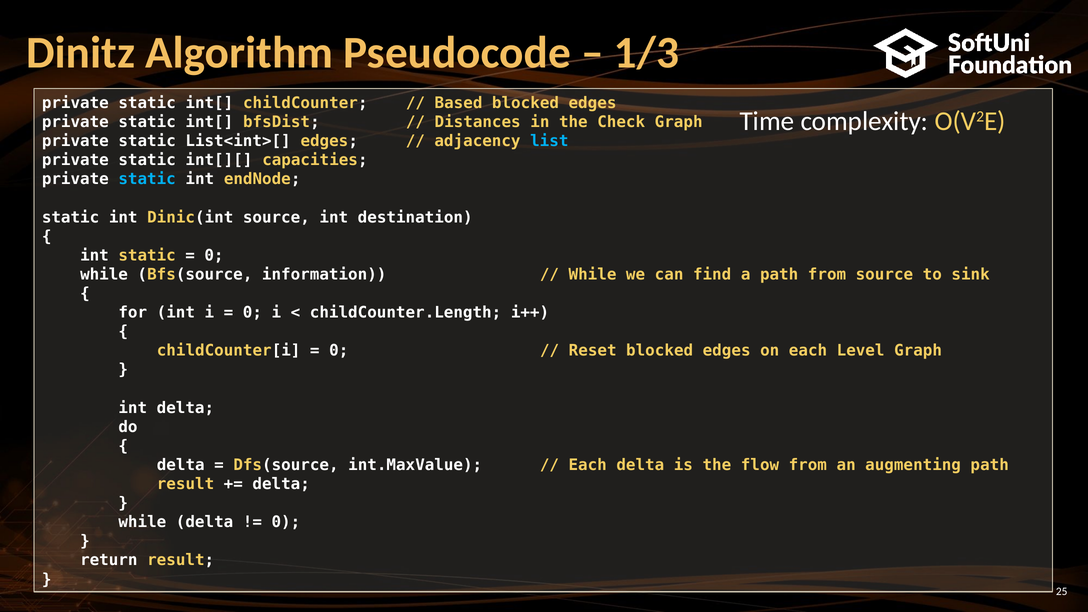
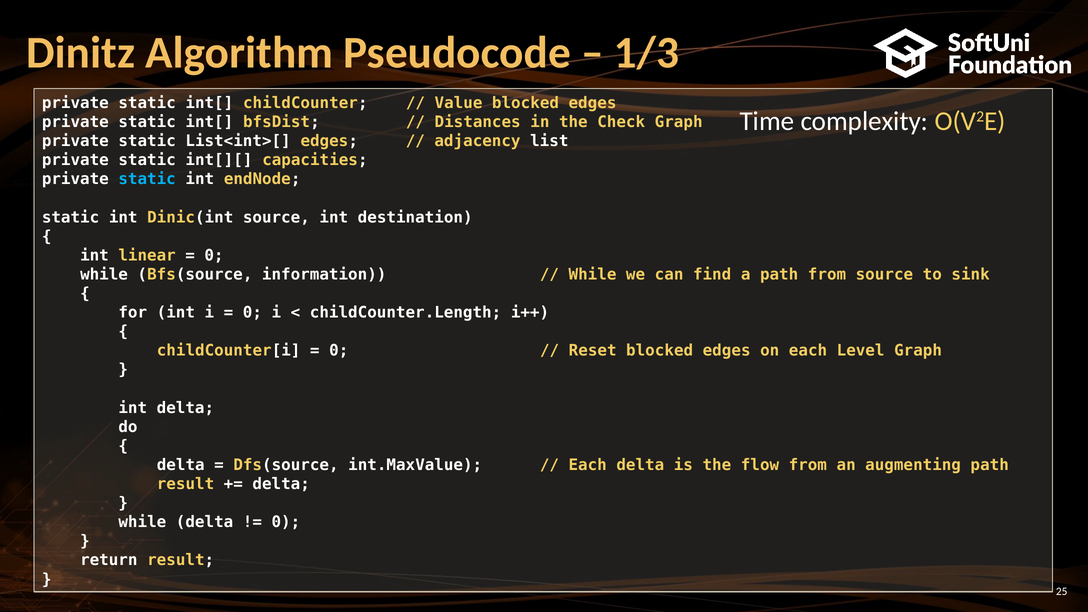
Based: Based -> Value (459, 103)
list colour: light blue -> white (549, 141)
int static: static -> linear (147, 255)
